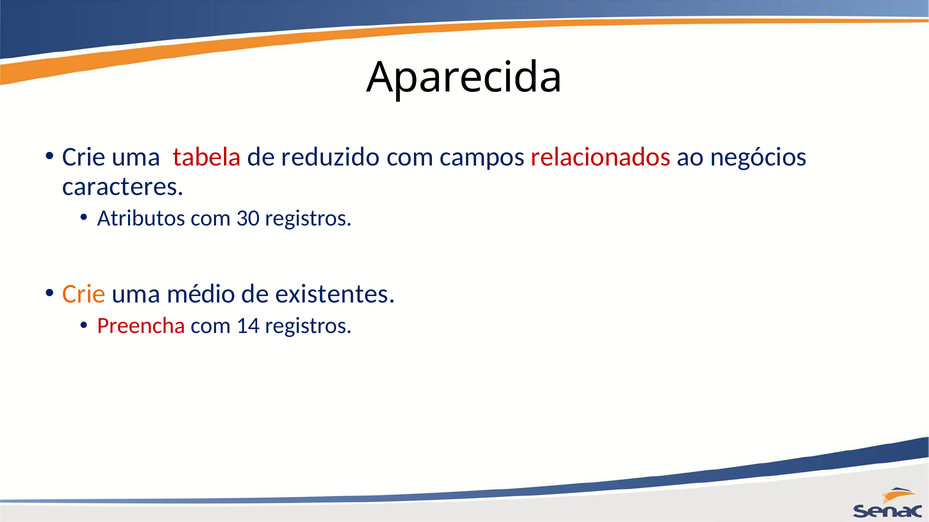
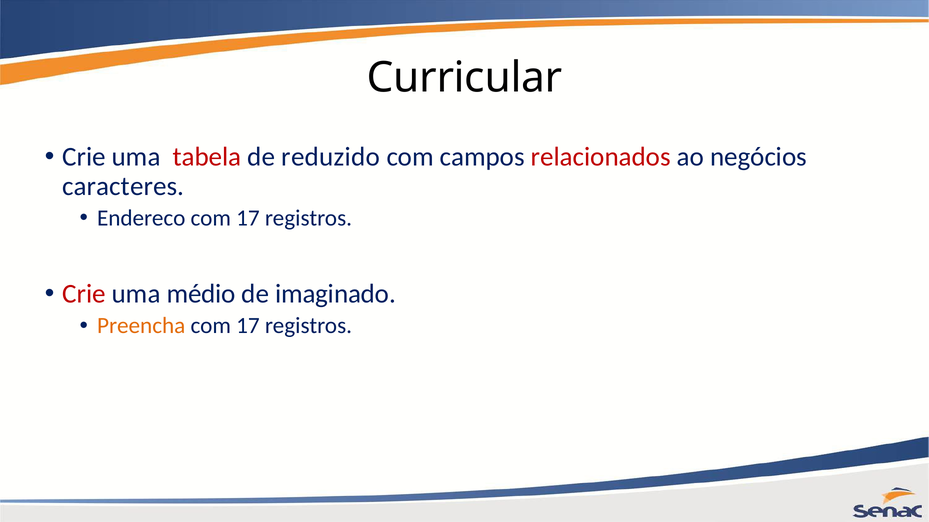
Aparecida: Aparecida -> Curricular (465, 78)
Atributos: Atributos -> Endereco (141, 218)
30: 30 -> 17 (248, 218)
Crie colour: orange -> red (84, 294)
existentes: existentes -> imaginado (336, 294)
Preencha colour: red -> orange (141, 326)
14: 14 -> 17 (248, 326)
